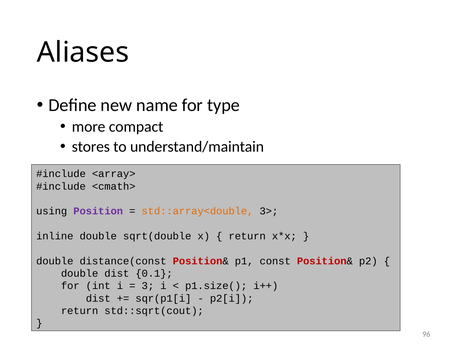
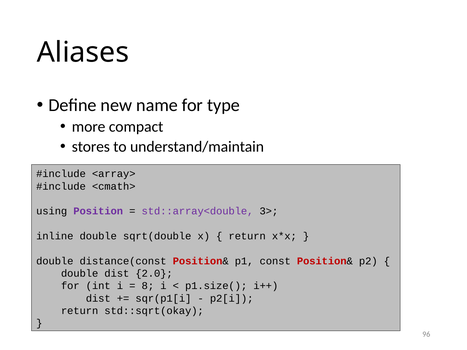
std::array<double colour: orange -> purple (198, 211)
0.1: 0.1 -> 2.0 (154, 274)
3: 3 -> 8 (148, 286)
std::sqrt(cout: std::sqrt(cout -> std::sqrt(okay (154, 311)
